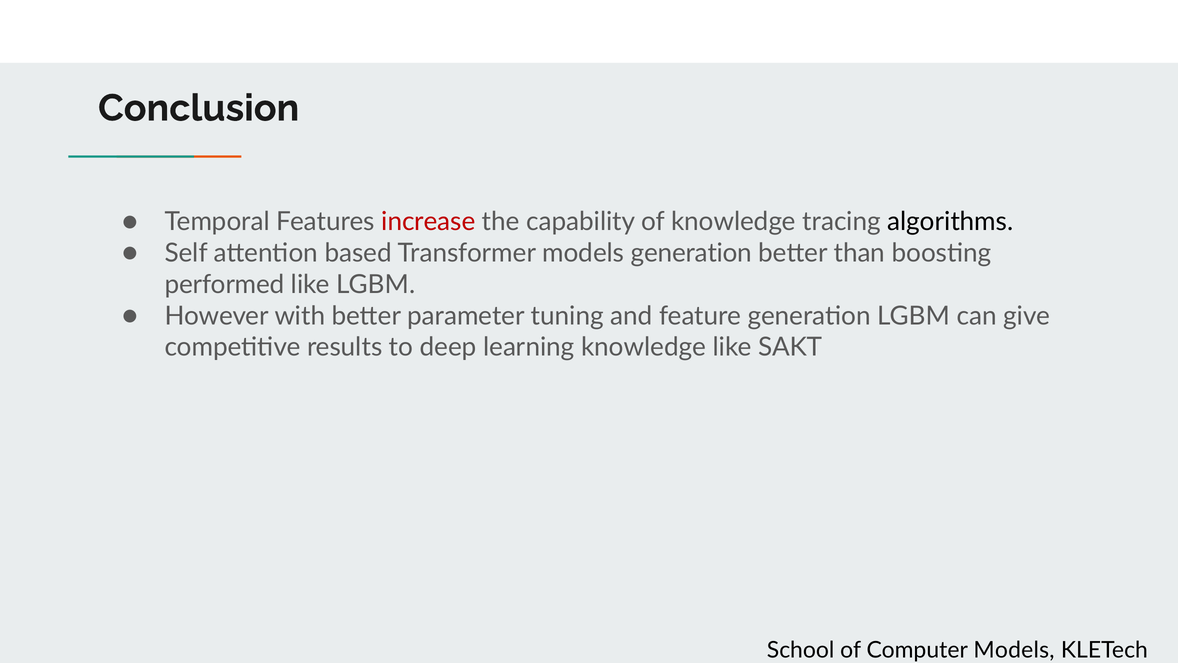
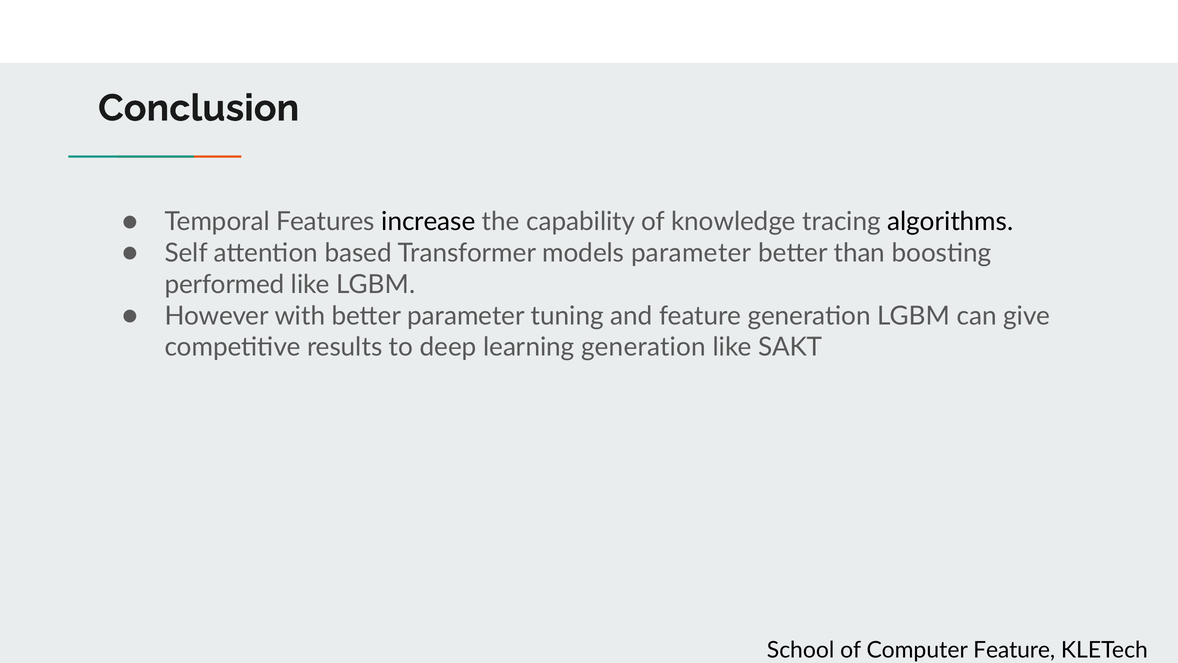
increase colour: red -> black (428, 222)
models generation: generation -> parameter (691, 253)
learning knowledge: knowledge -> generation (644, 347)
Computer Models: Models -> Feature (1014, 650)
